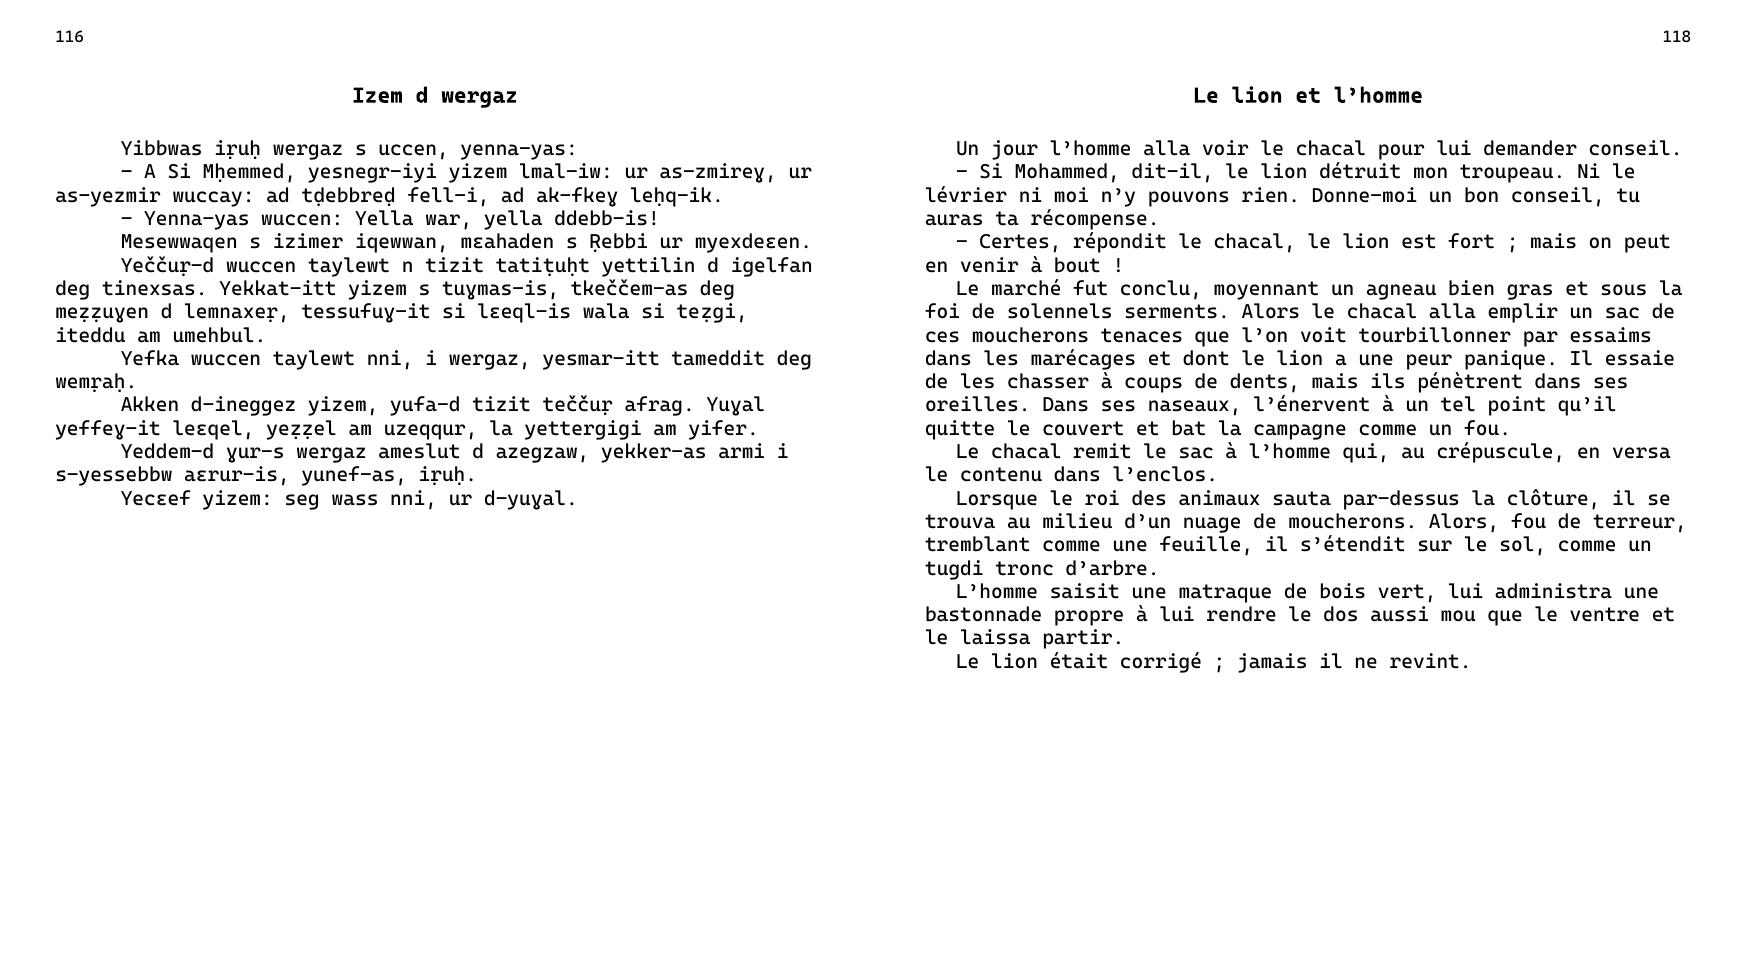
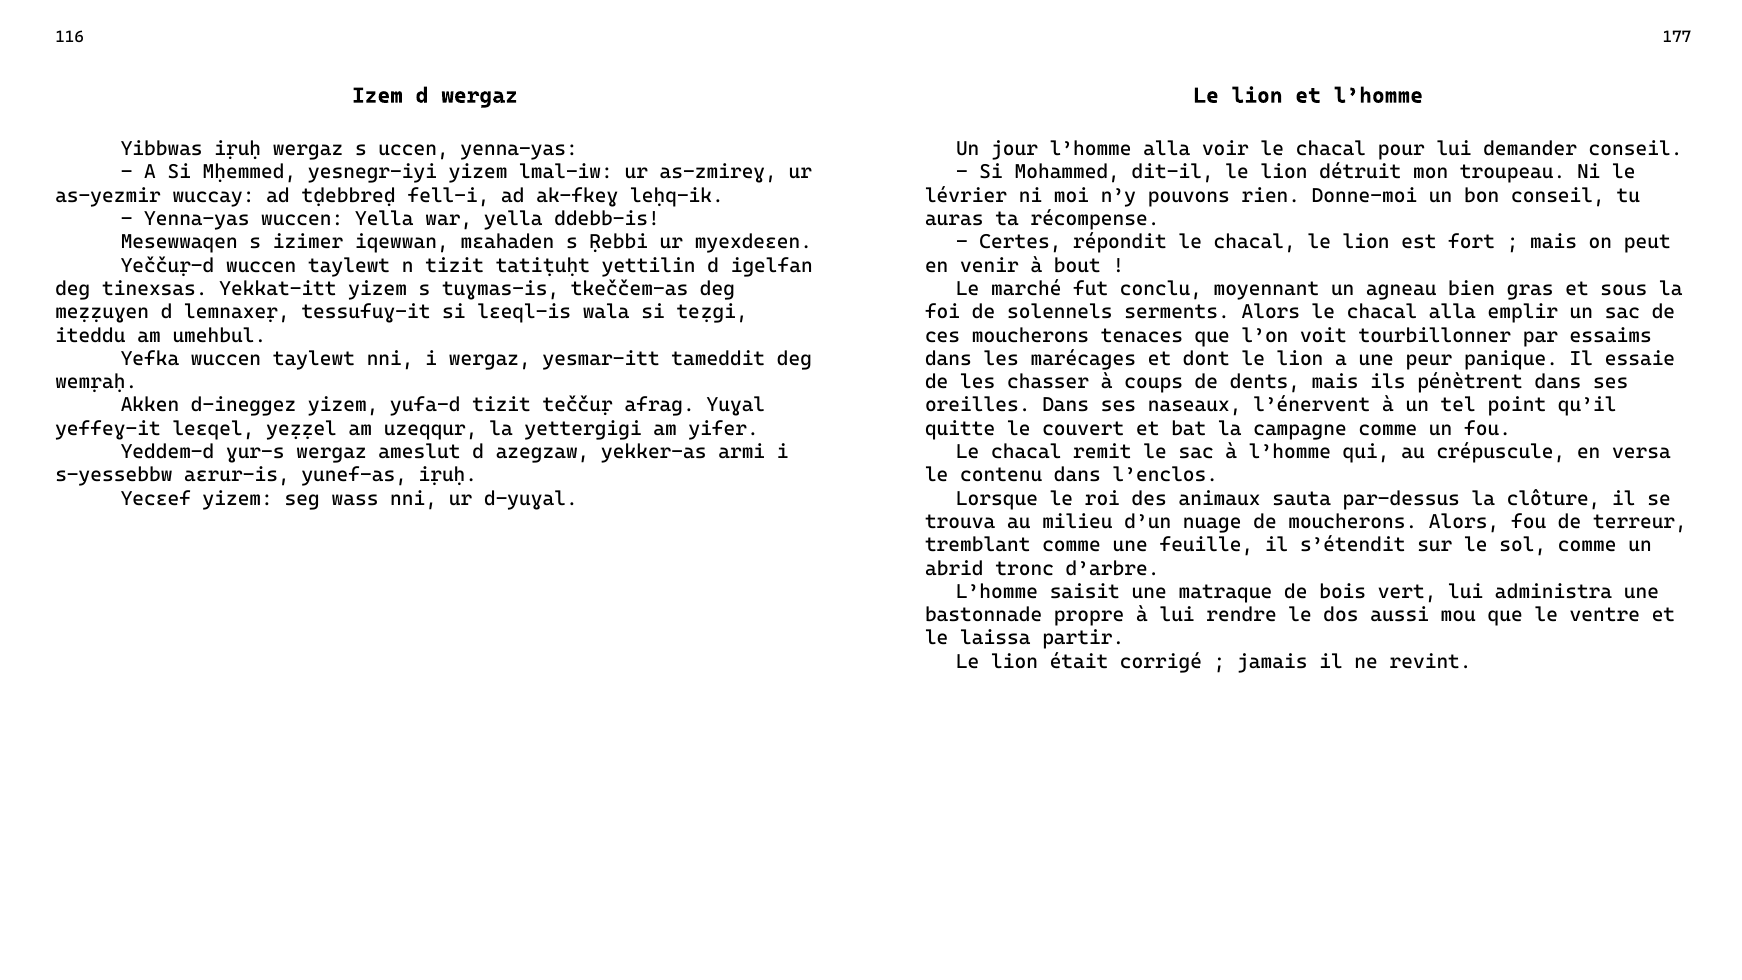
118: 118 -> 177 (1677, 38)
tugdi: tugdi -> abrid (954, 568)
